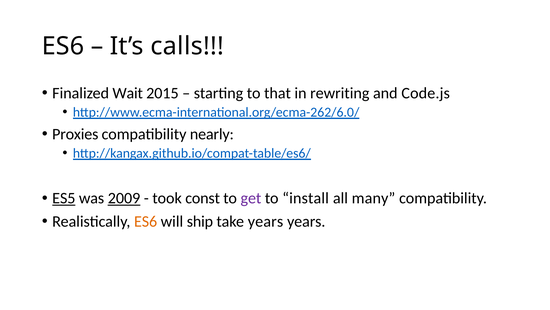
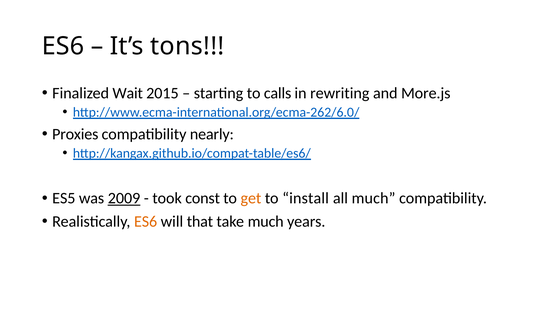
calls: calls -> tons (187, 46)
that: that -> calls (278, 93)
Code.js: Code.js -> More.js (426, 93)
ES5 underline: present -> none (64, 198)
get colour: purple -> orange (251, 198)
all many: many -> much (373, 198)
ship: ship -> that (200, 221)
take years: years -> much (266, 221)
